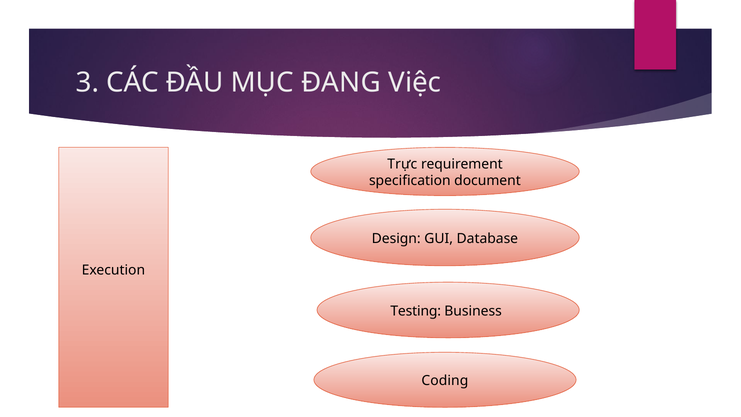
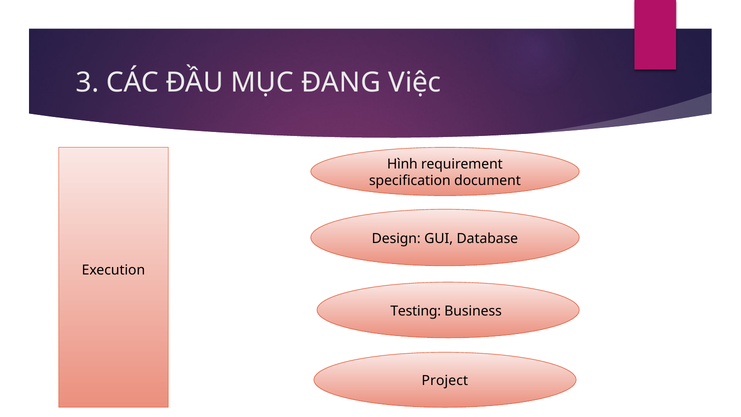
Trực: Trực -> Hình (402, 164)
Coding: Coding -> Project (445, 381)
